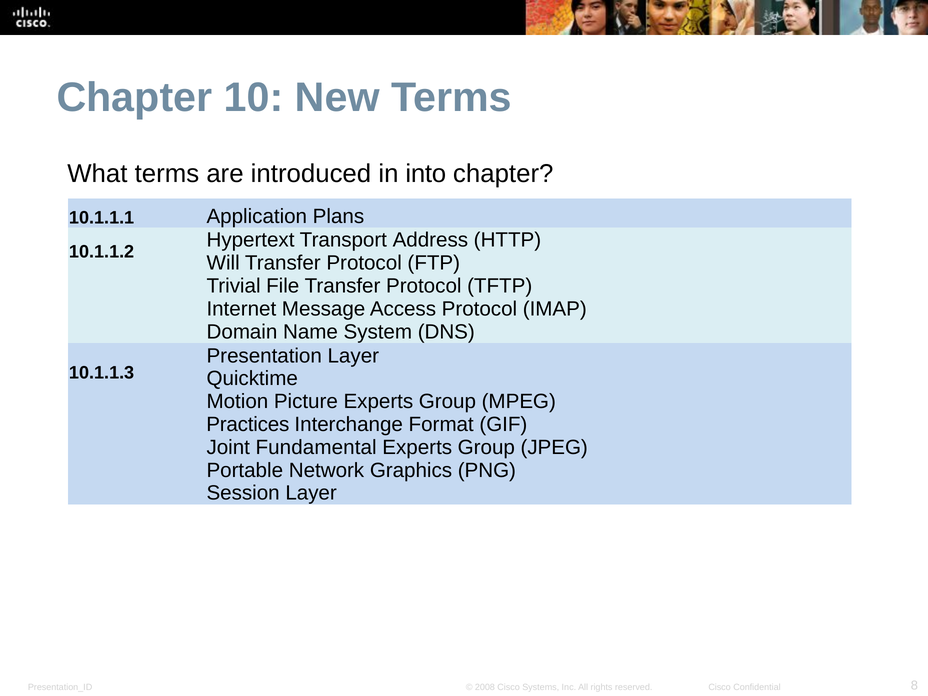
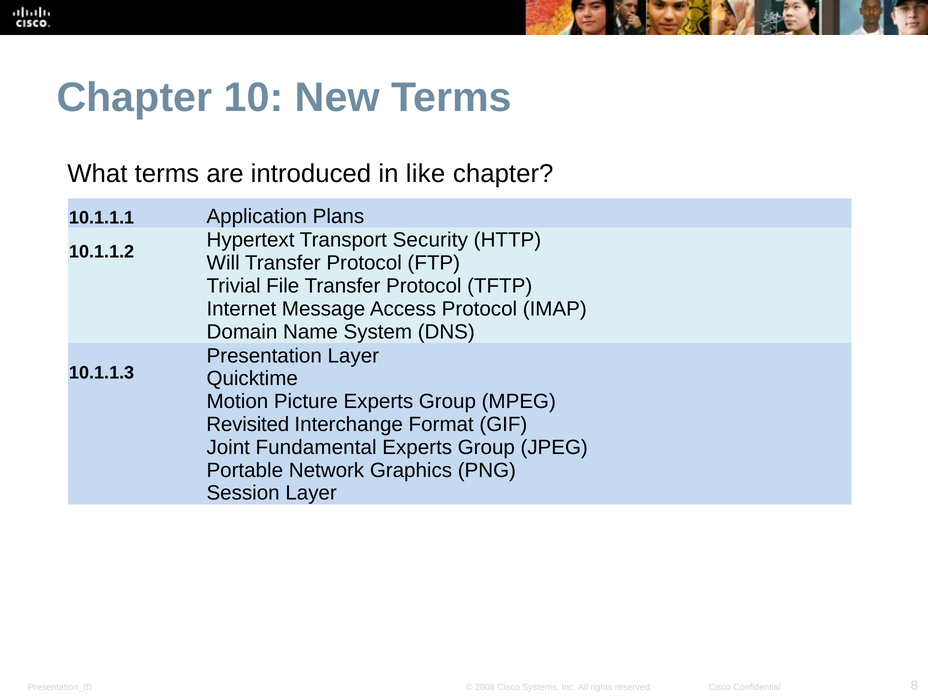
into: into -> like (426, 174)
Address: Address -> Security (430, 240)
Practices: Practices -> Revisited (248, 424)
